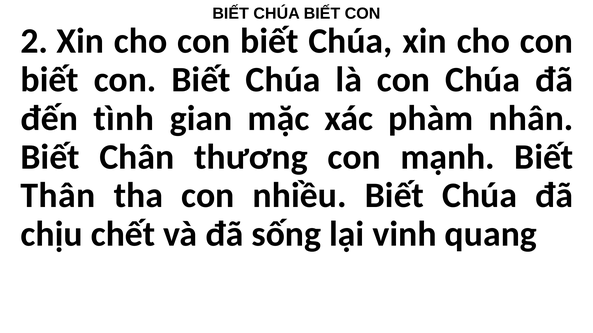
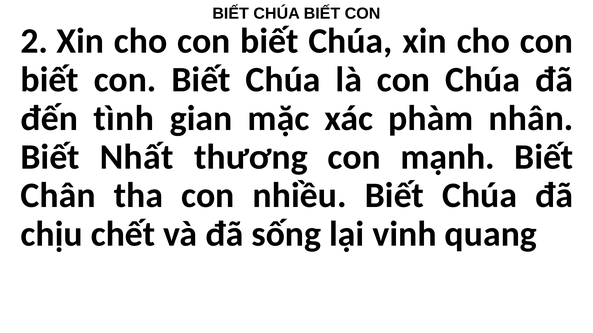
Chân: Chân -> Nhất (137, 157)
Thân: Thân -> Chân (58, 196)
